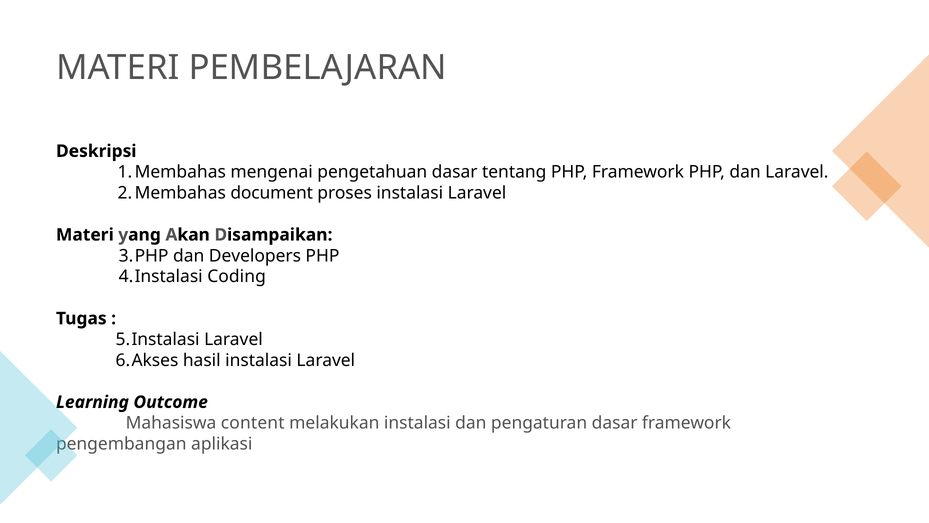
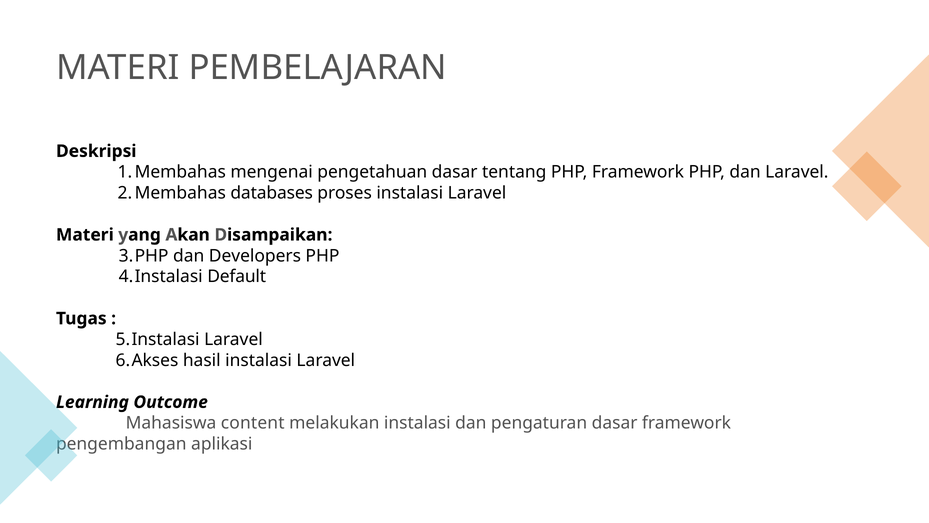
document: document -> databases (272, 193)
Coding: Coding -> Default (237, 277)
